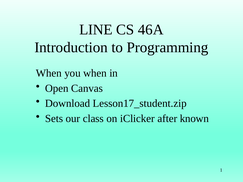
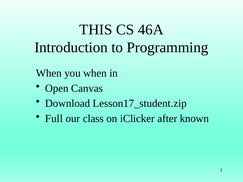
LINE: LINE -> THIS (96, 30)
Sets: Sets -> Full (54, 119)
